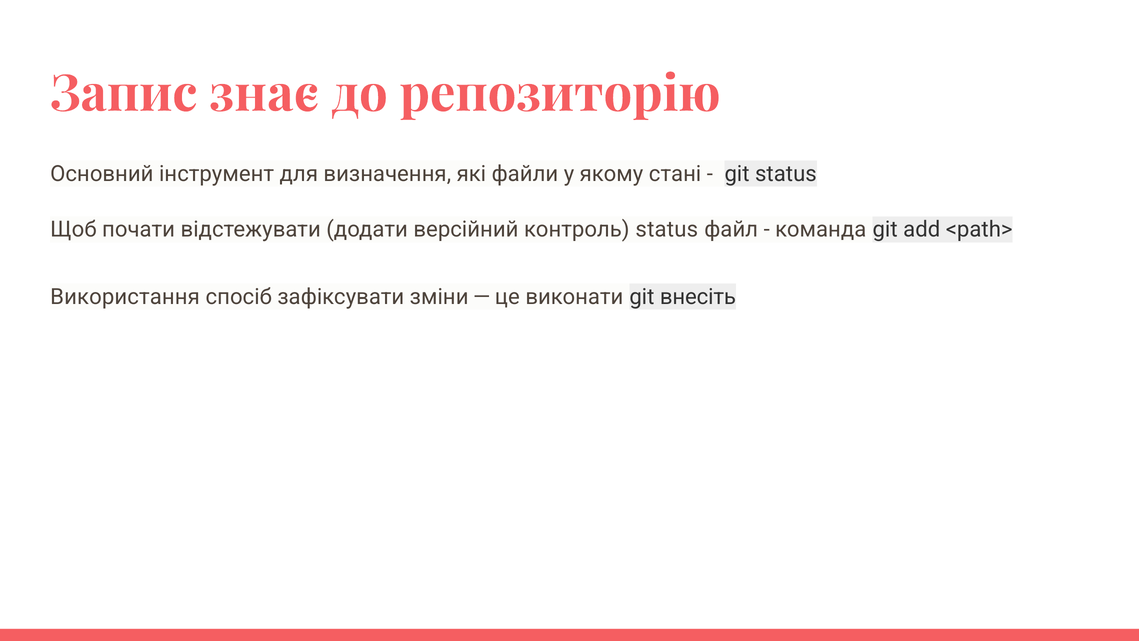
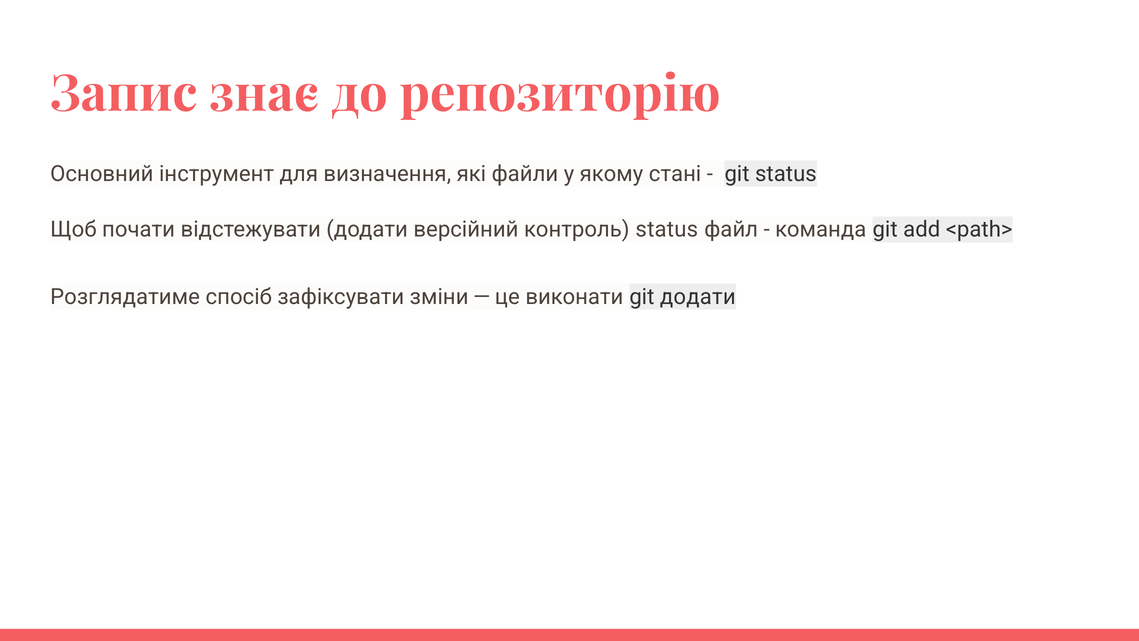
Використання: Використання -> Розглядатиме (125, 297)
git внесіть: внесіть -> додати (698, 297)
